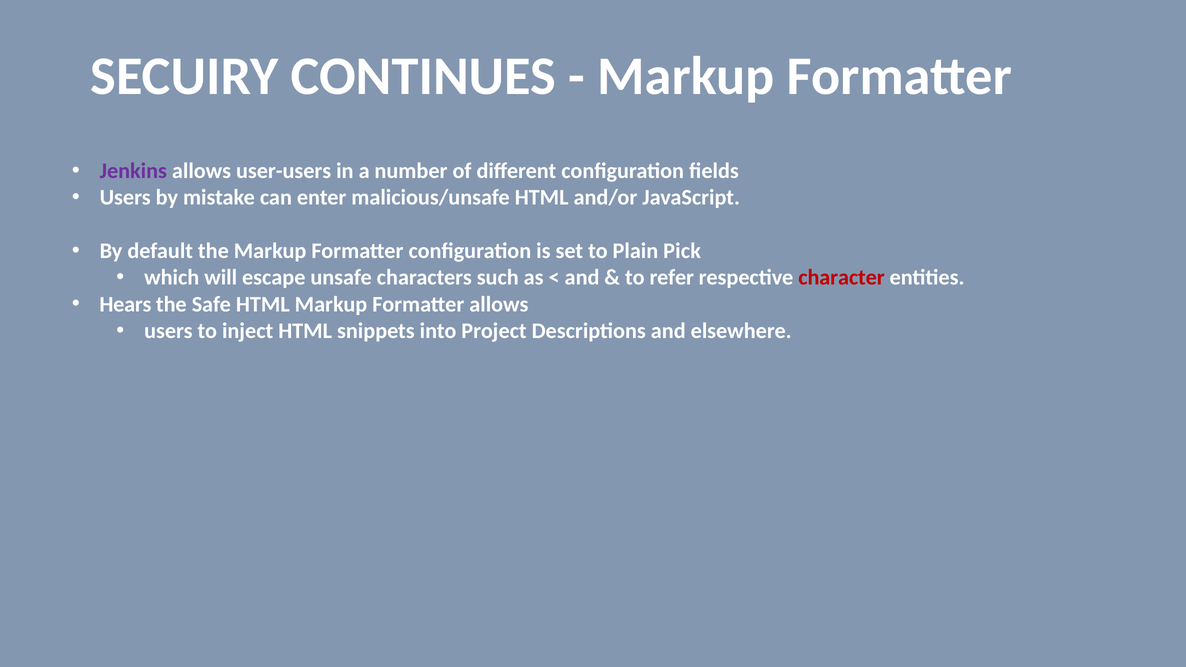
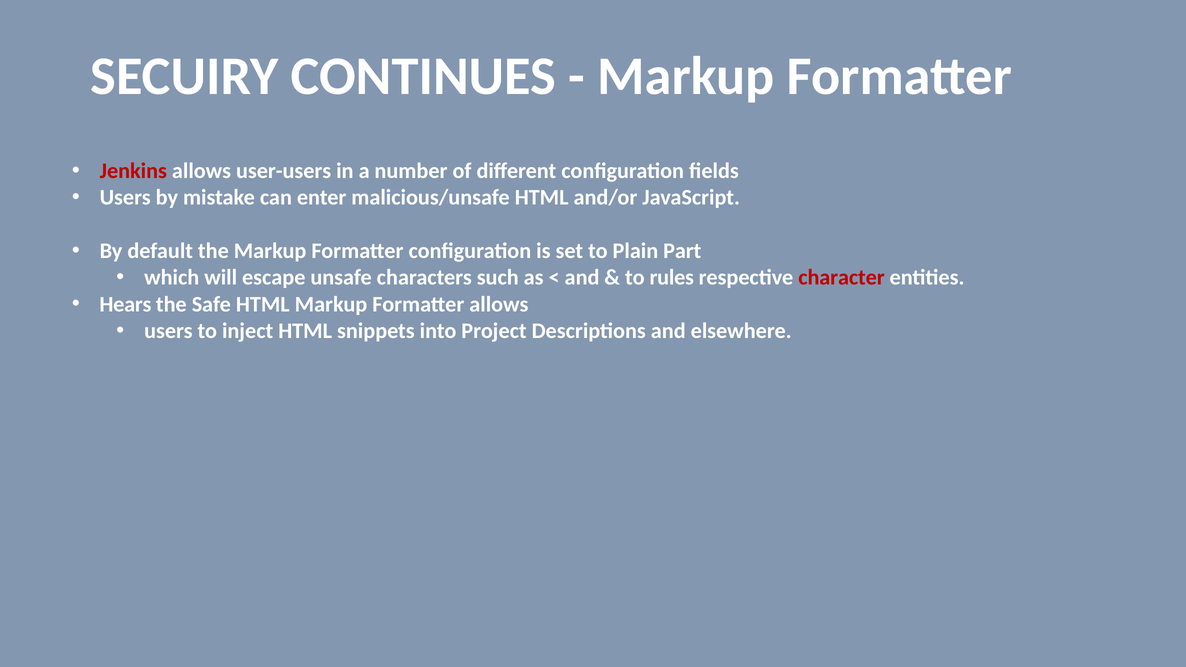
Jenkins colour: purple -> red (133, 171)
Pick: Pick -> Part (682, 251)
refer: refer -> rules (672, 278)
